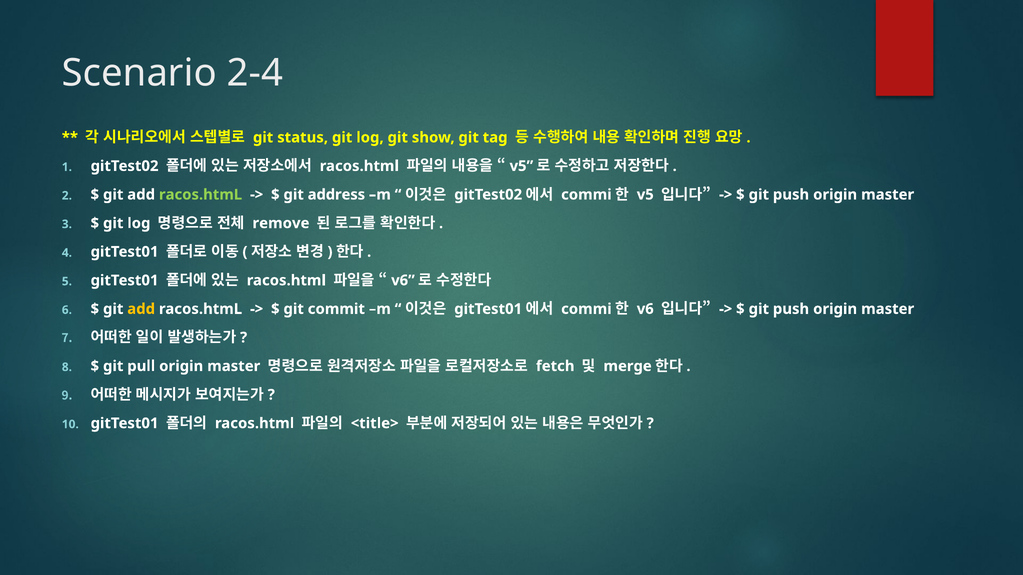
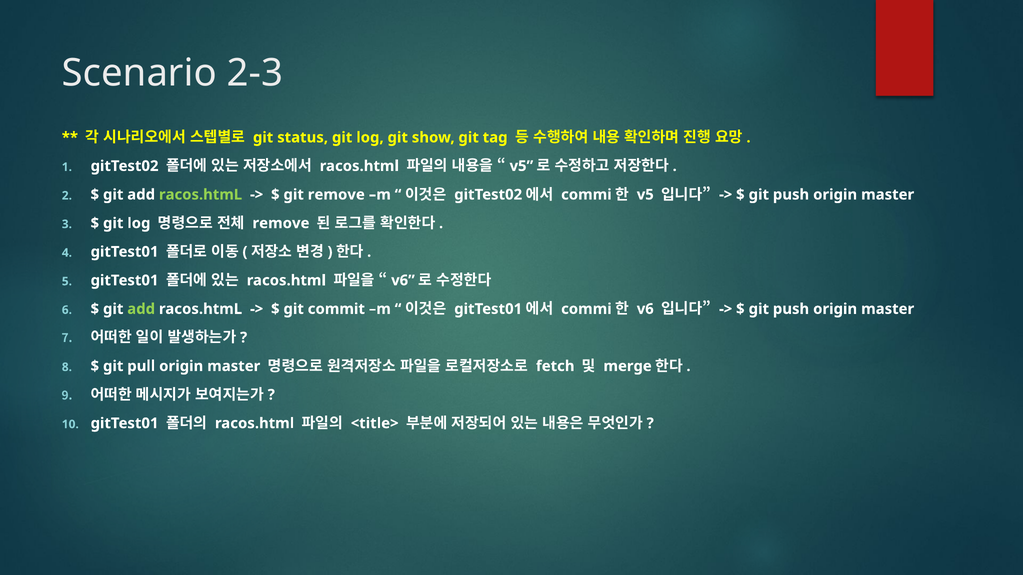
2-4: 2-4 -> 2-3 (255, 73)
git address: address -> remove (336, 195)
add colour: yellow -> light green (141, 309)
